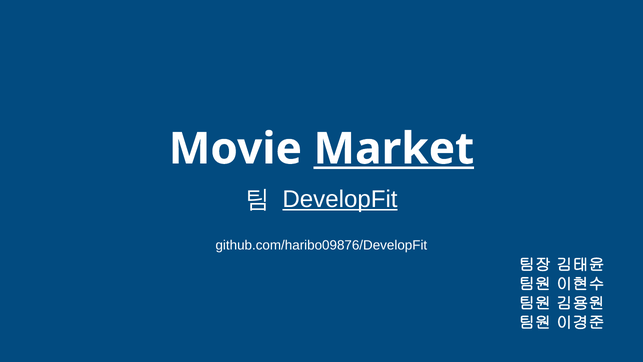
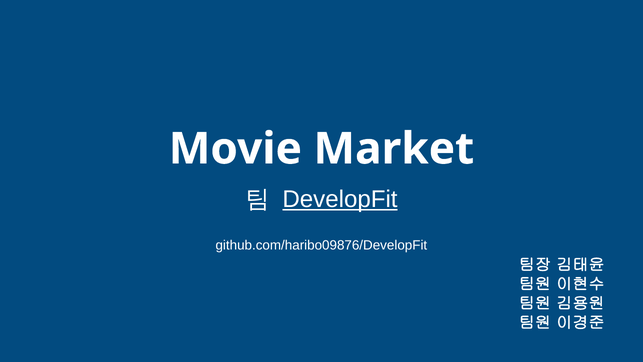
Market underline: present -> none (394, 149)
